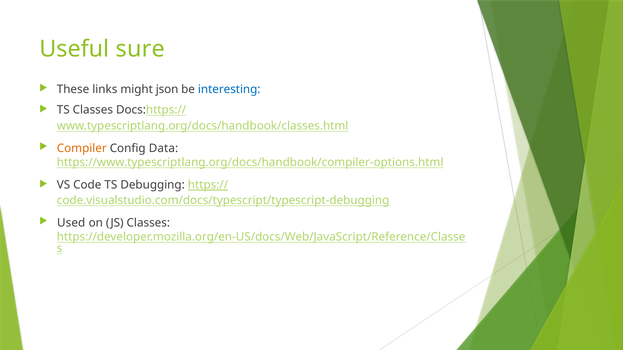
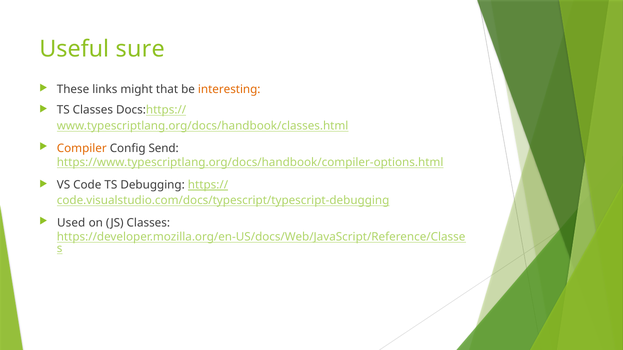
json: json -> that (167, 90)
interesting colour: blue -> orange (229, 90)
Data: Data -> Send (164, 149)
